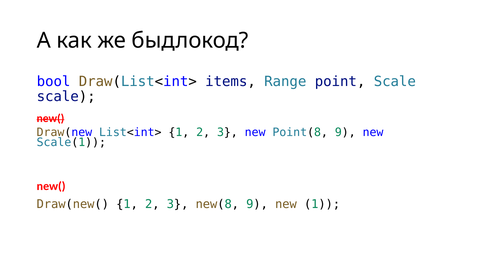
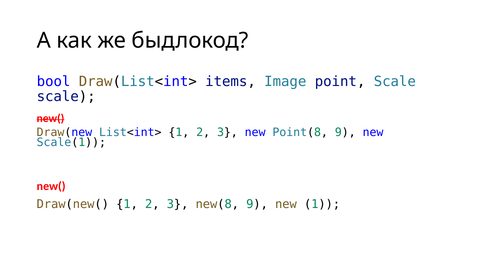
Range: Range -> Image (285, 81)
